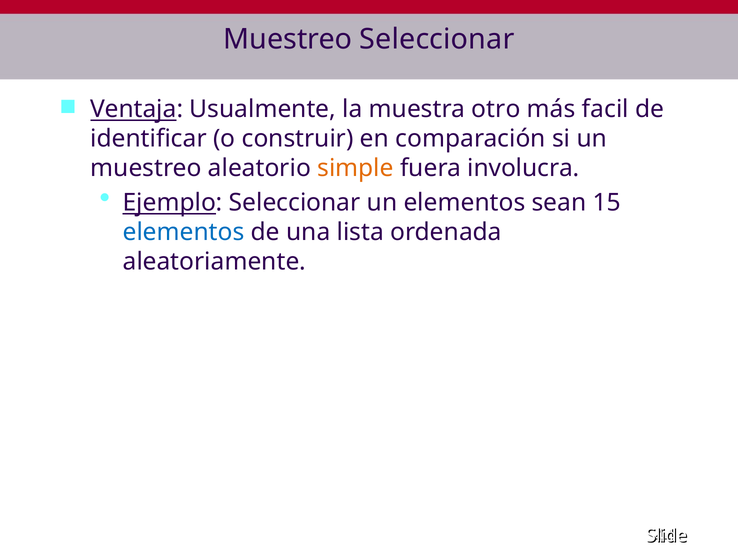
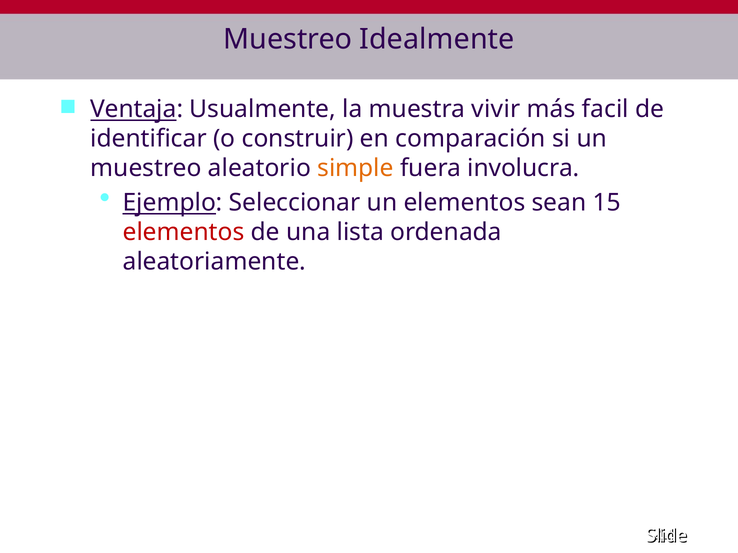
Muestreo Seleccionar: Seleccionar -> Idealmente (437, 39)
otro: otro -> vivir (496, 109)
elementos colour: blue -> red (184, 232)
